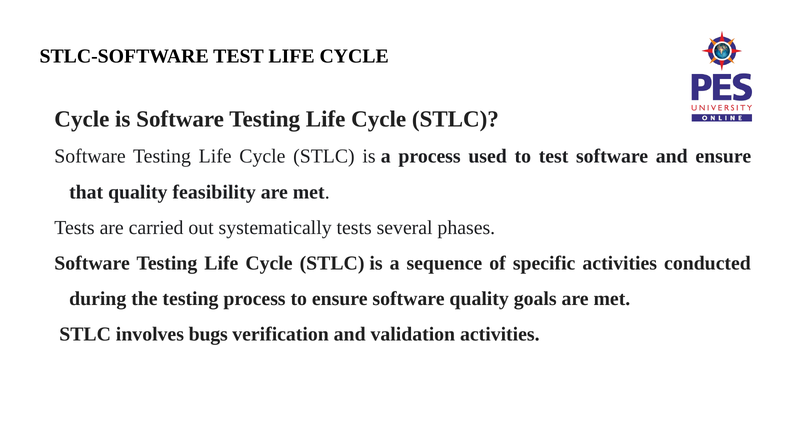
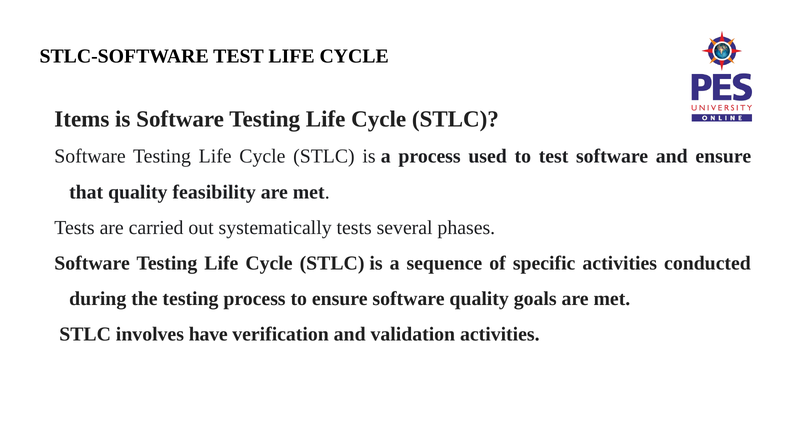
Cycle: Cycle -> Items (82, 119)
bugs: bugs -> have (208, 334)
